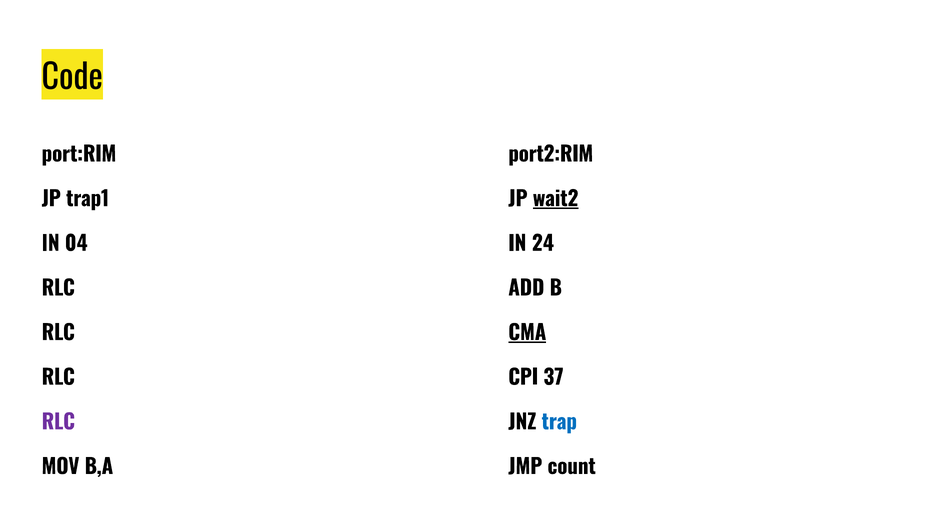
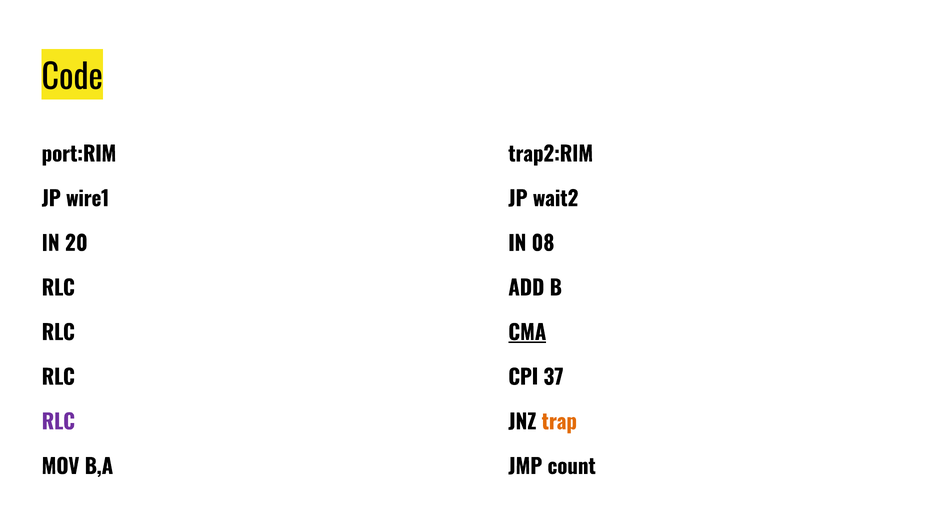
port2:RIM: port2:RIM -> trap2:RIM (551, 155)
trap1: trap1 -> wire1 (88, 199)
wait2 underline: present -> none (556, 199)
04: 04 -> 20 (76, 244)
24: 24 -> 08 (543, 244)
trap colour: blue -> orange (559, 422)
